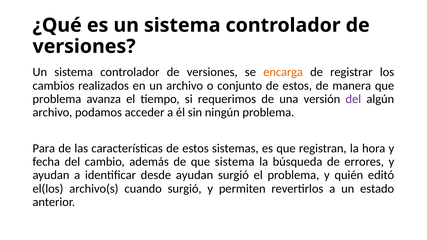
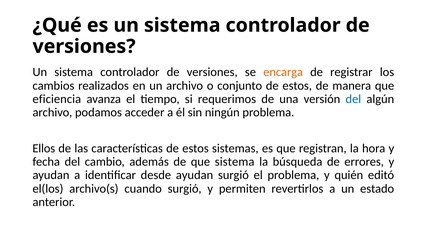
problema: problema -> eficiencia (57, 99)
del colour: purple -> blue (353, 99)
Para: Para -> Ellos (44, 148)
